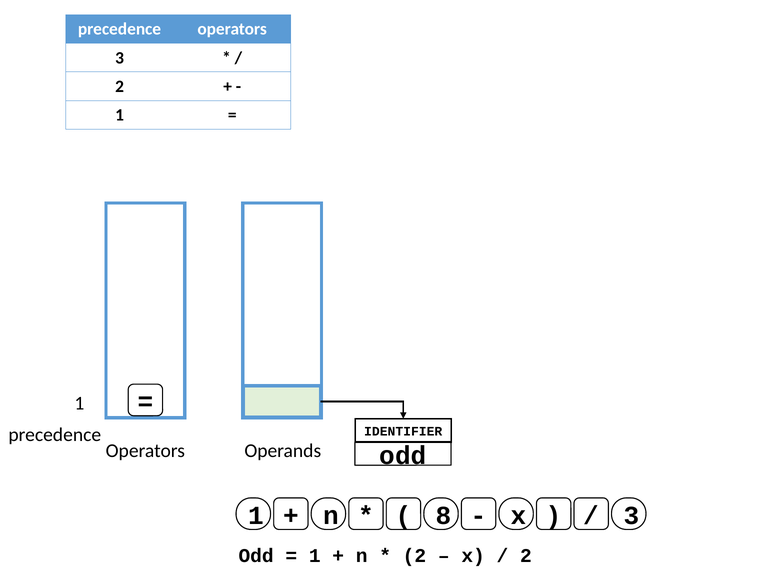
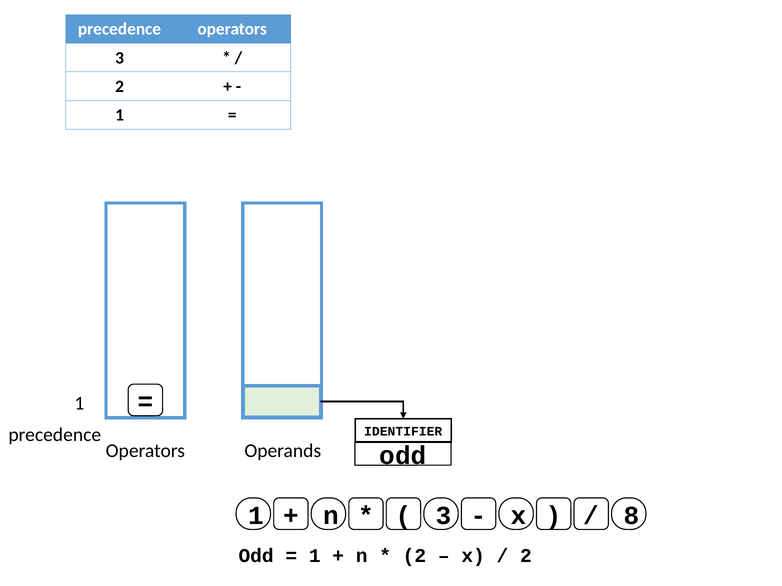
n 8: 8 -> 3 (444, 516)
3: 3 -> 8 (631, 516)
